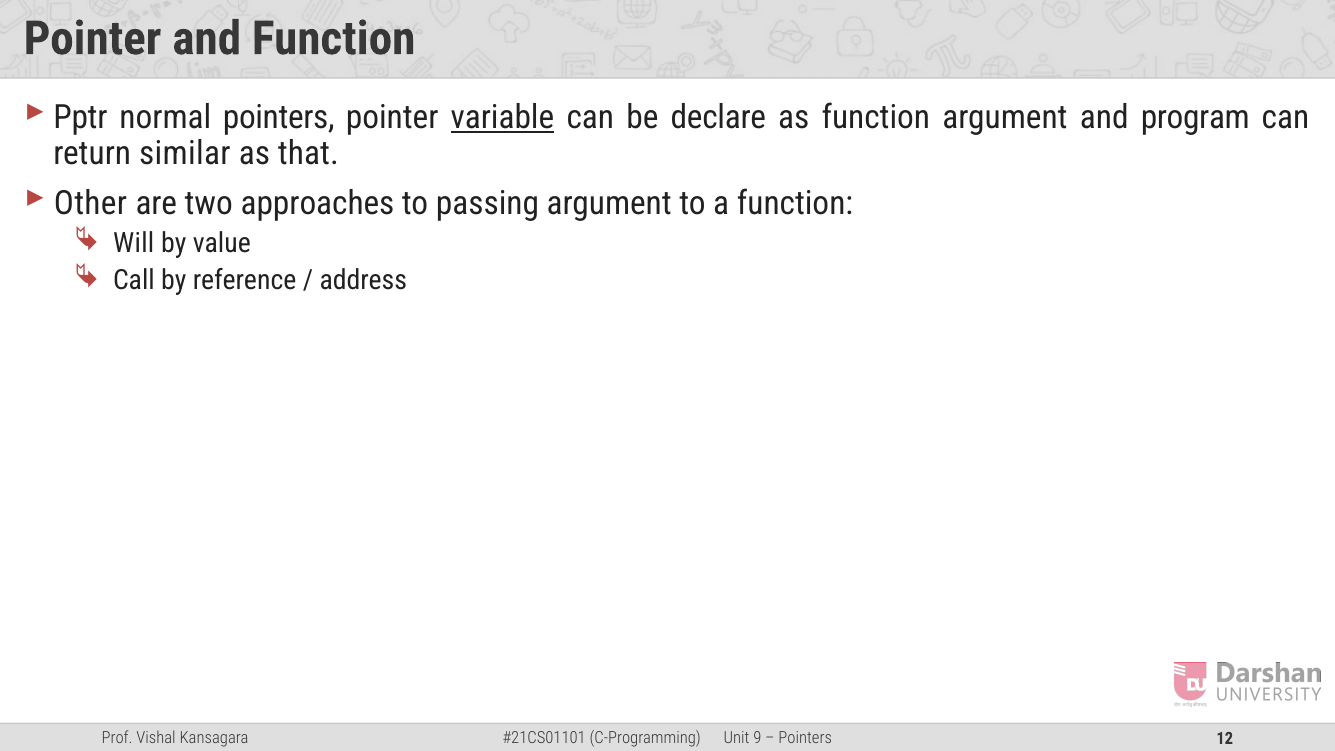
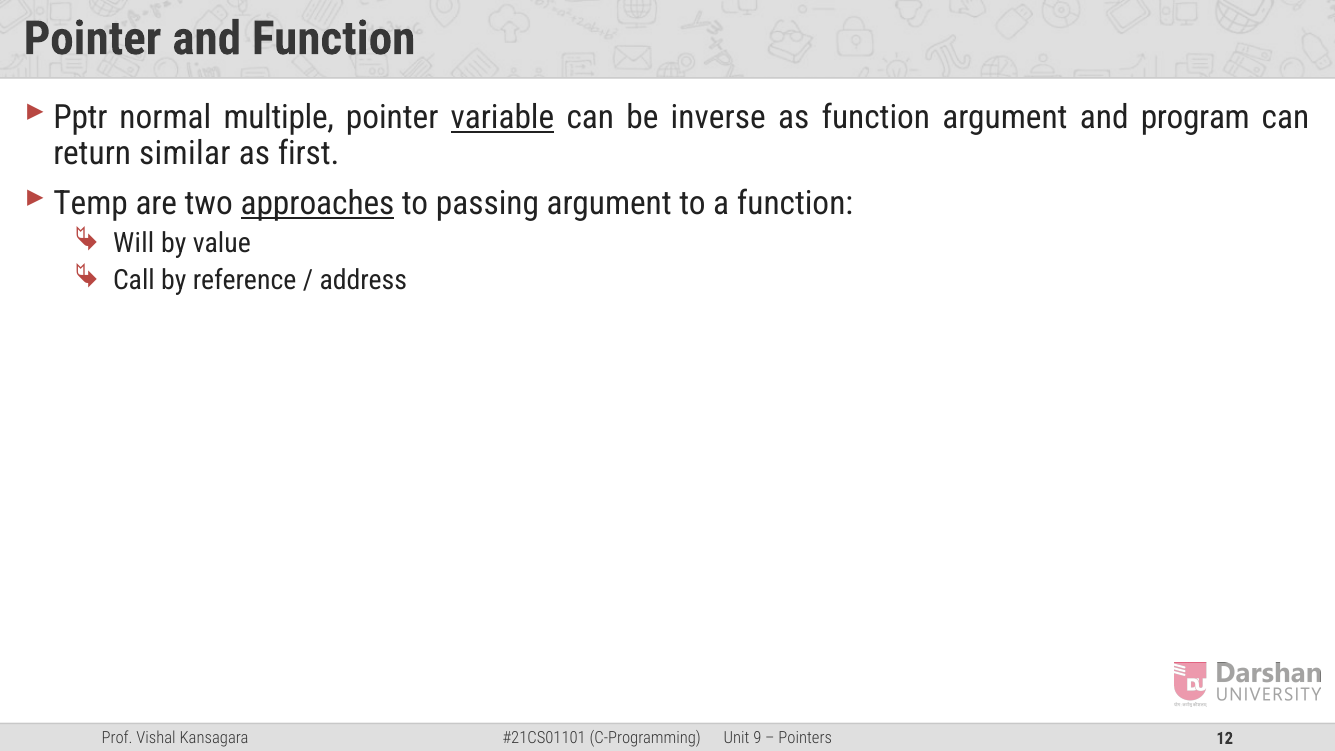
normal pointers: pointers -> multiple (279, 117)
declare: declare -> inverse (718, 117)
that: that -> first (309, 153)
Other: Other -> Temp (91, 203)
approaches underline: none -> present (317, 203)
